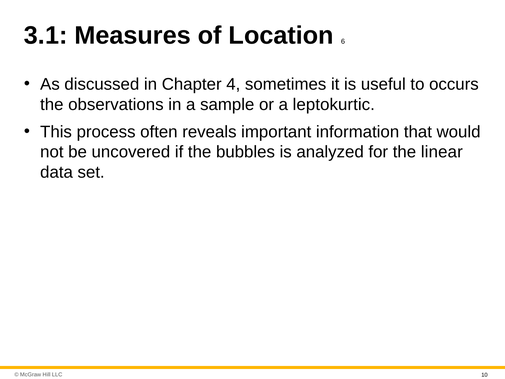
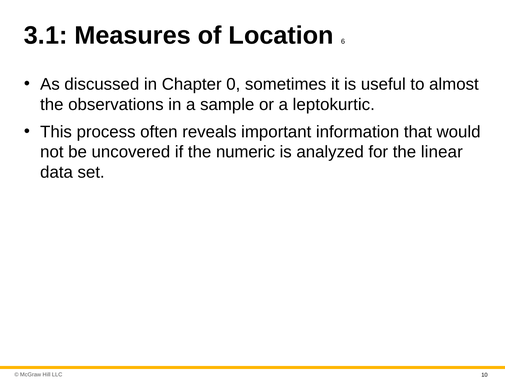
4: 4 -> 0 (233, 84)
occurs: occurs -> almost (454, 84)
bubbles: bubbles -> numeric (246, 152)
